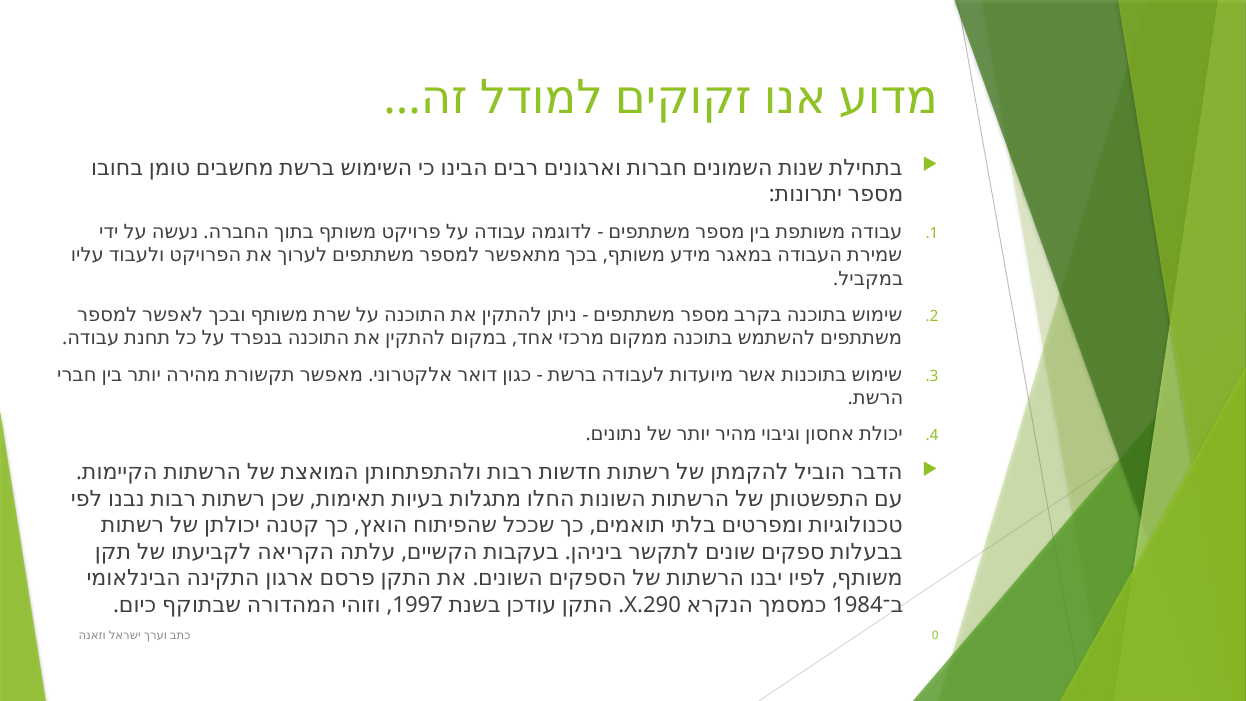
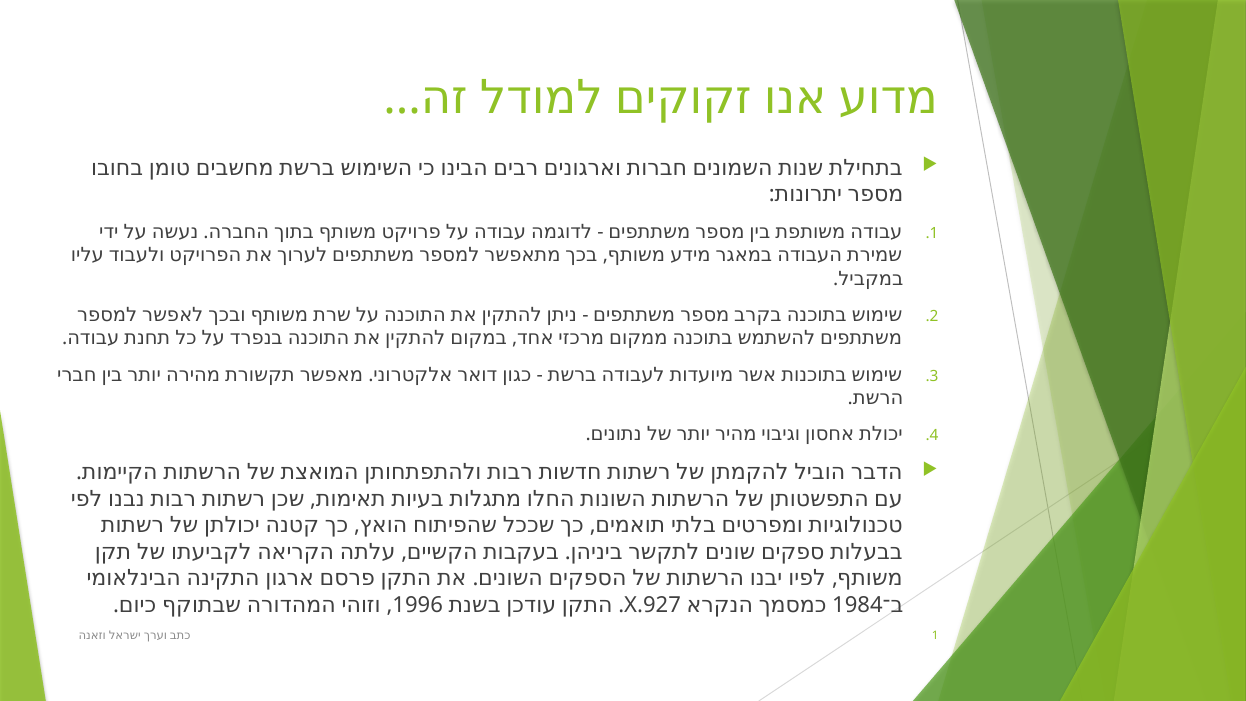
1997: 1997 -> 1996 (418, 605)
X.290: X.290 -> X.927 (653, 605)
0: 0 -> 1 (935, 636)
